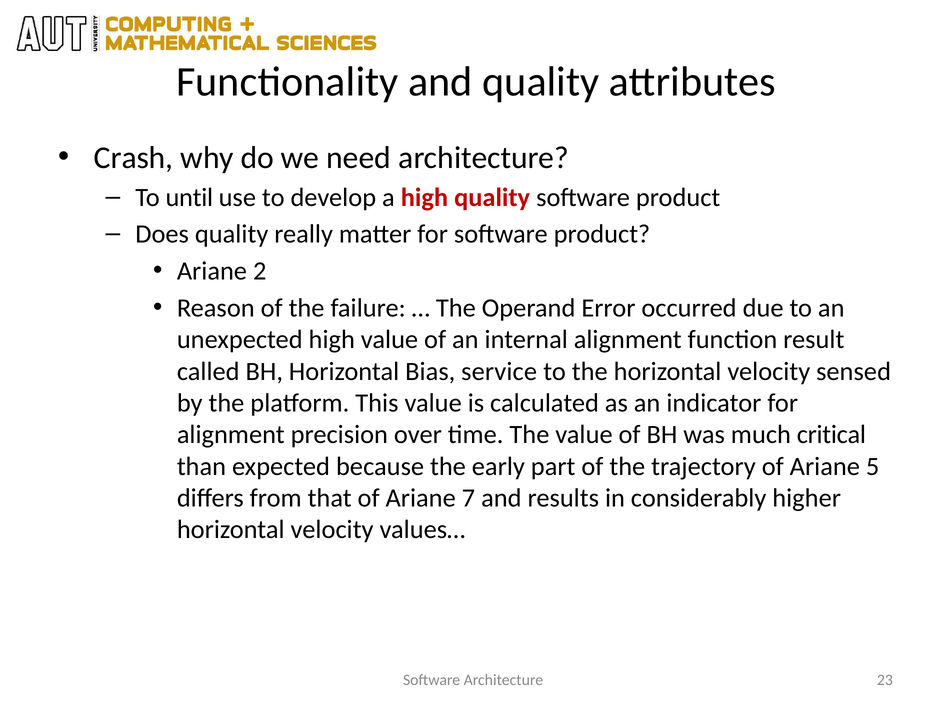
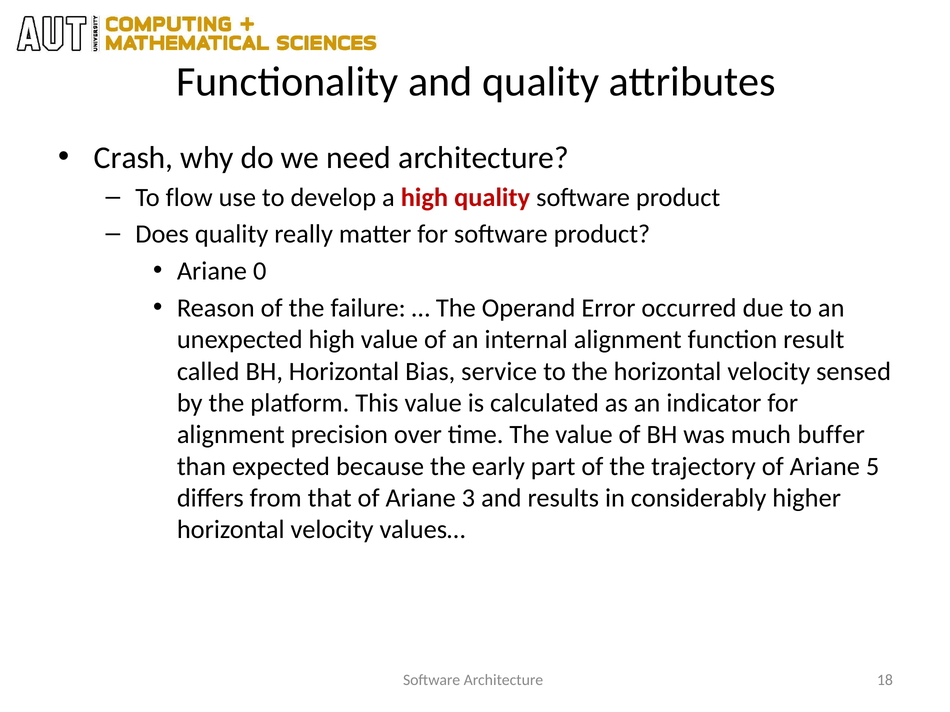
until: until -> flow (189, 197)
2: 2 -> 0 (260, 271)
critical: critical -> buffer (831, 435)
7: 7 -> 3 (468, 498)
23: 23 -> 18 (885, 680)
